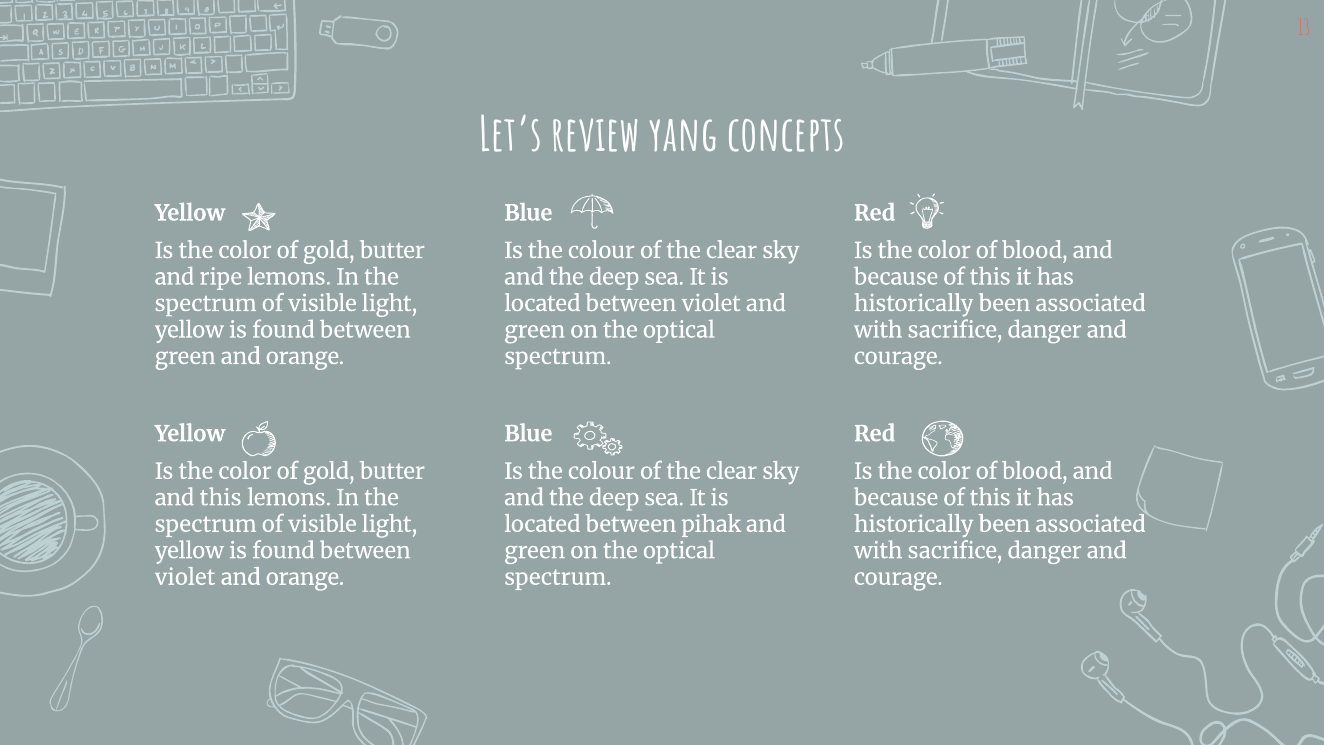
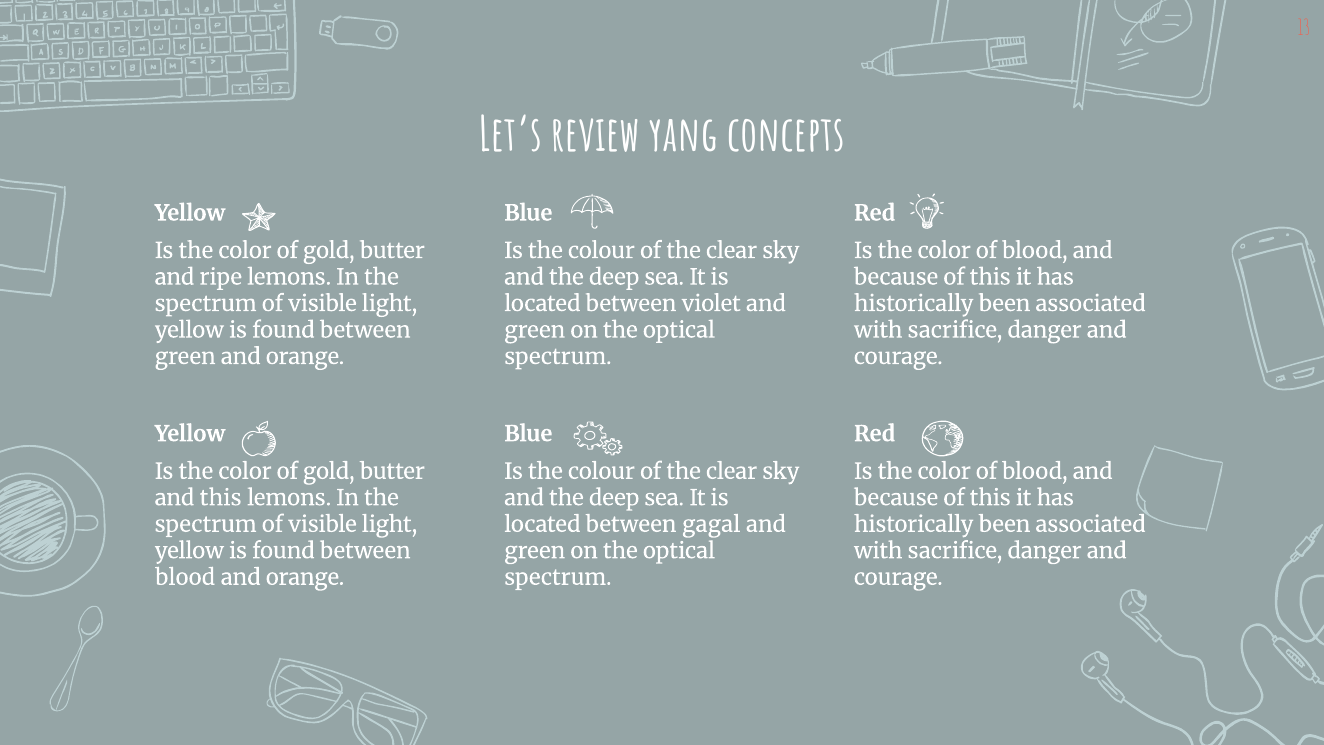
pihak: pihak -> gagal (711, 524)
violet: violet -> blood (185, 577)
